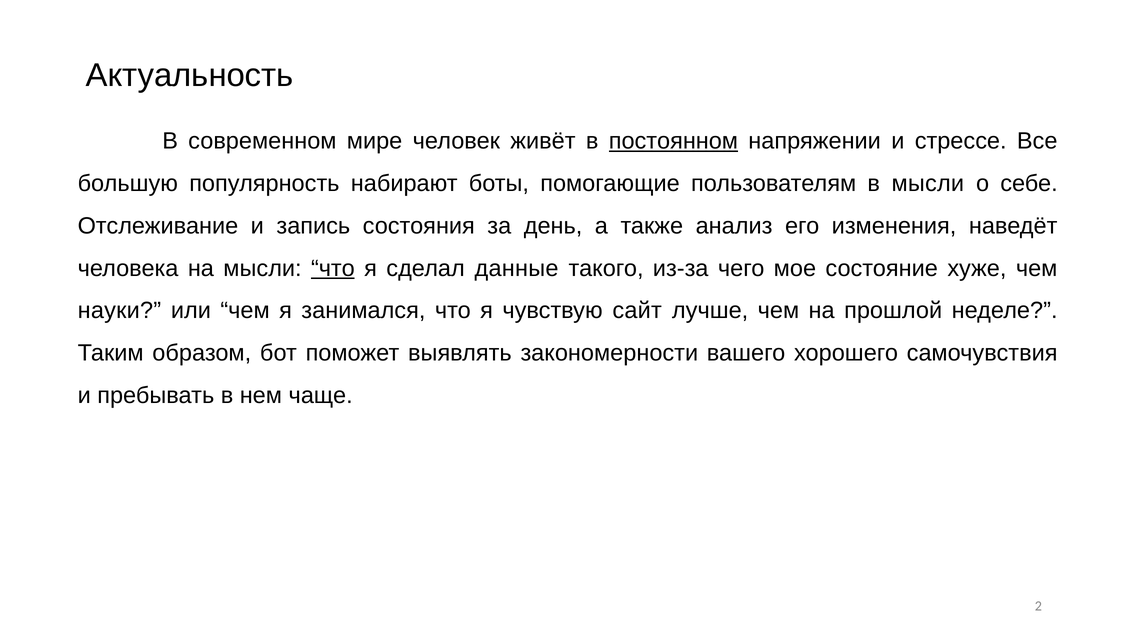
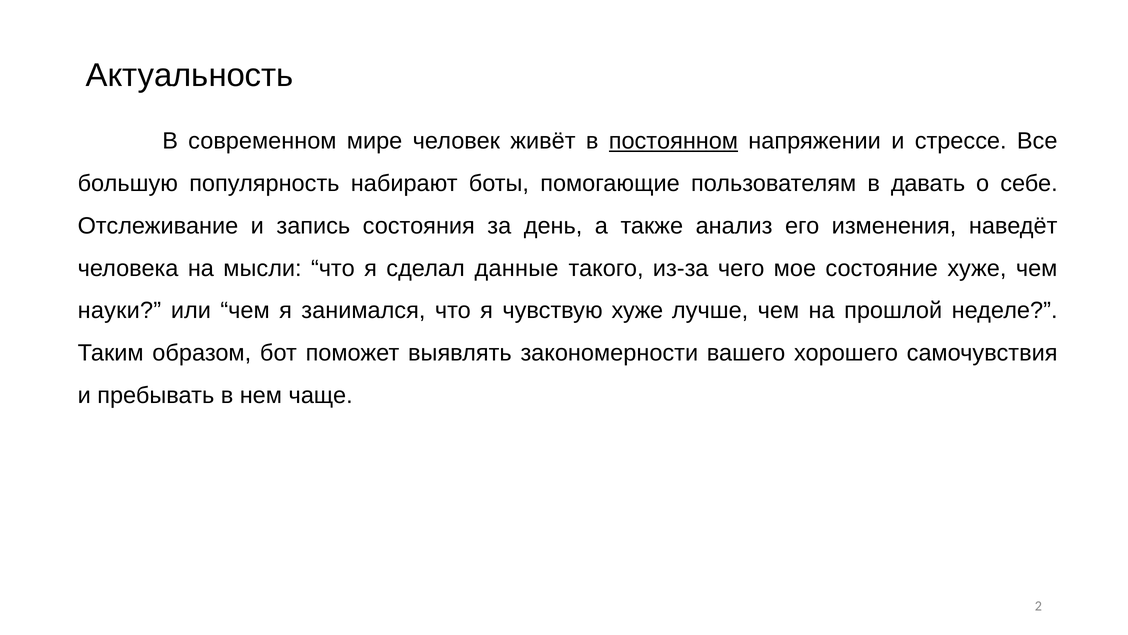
в мысли: мысли -> давать (928, 183)
что underline: present -> none (333, 268)
чувствую сайт: сайт -> хуже (637, 310)
